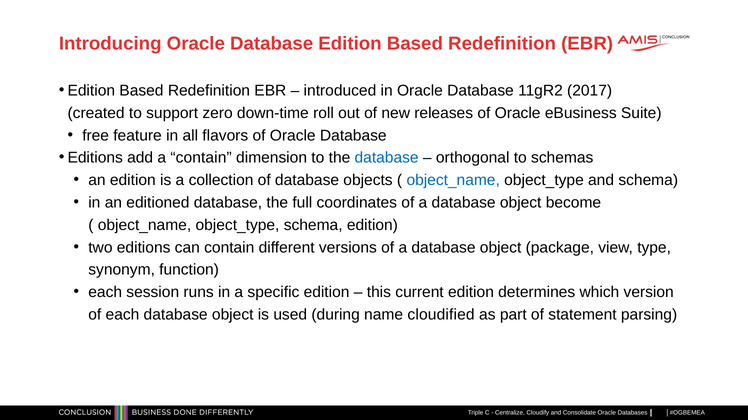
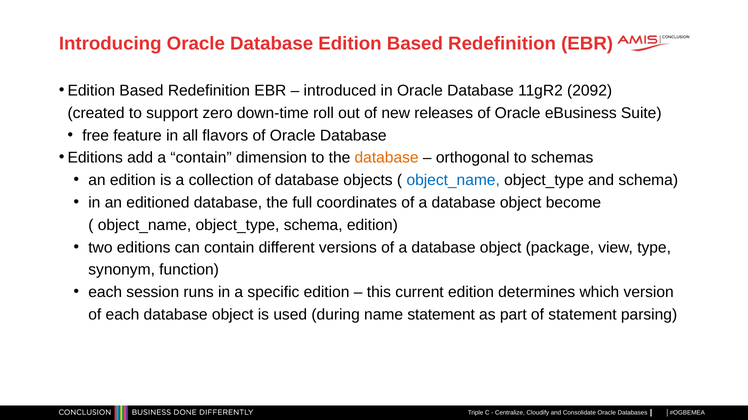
2017: 2017 -> 2092 (590, 91)
database colour: blue -> orange (387, 158)
name cloudified: cloudified -> statement (441, 315)
